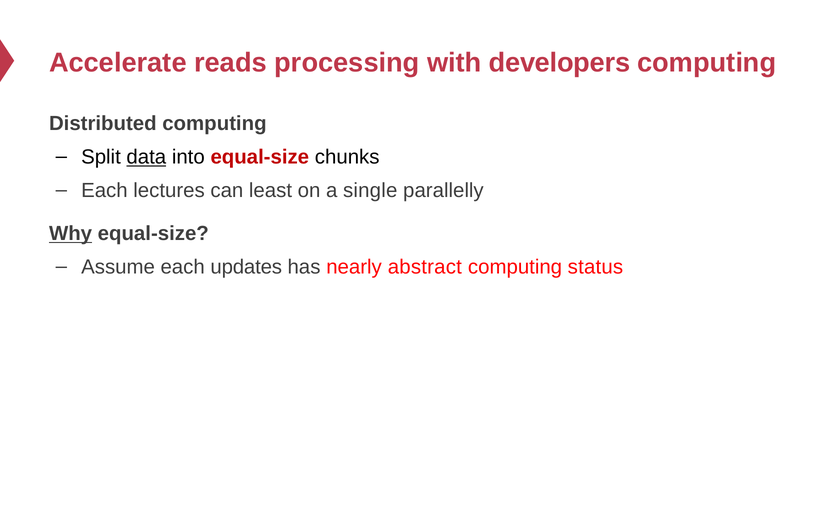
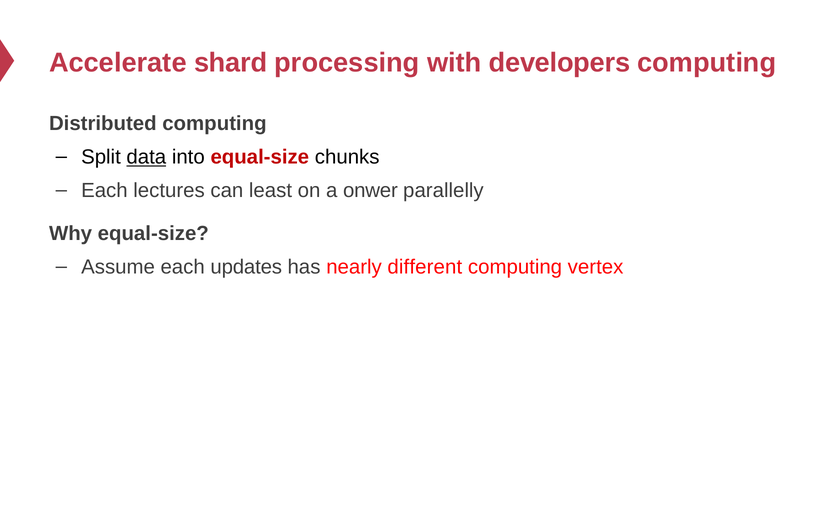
reads: reads -> shard (231, 63)
single: single -> onwer (370, 191)
Why underline: present -> none (71, 234)
abstract: abstract -> different (425, 267)
status: status -> vertex (596, 267)
